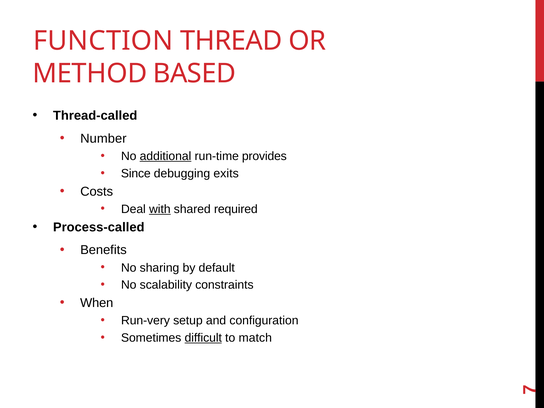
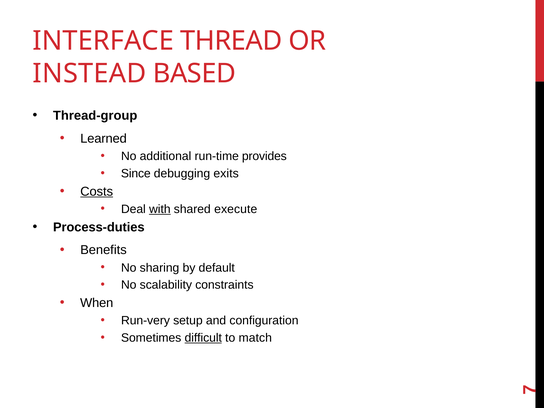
FUNCTION: FUNCTION -> INTERFACE (103, 41)
METHOD: METHOD -> INSTEAD (90, 74)
Thread-called: Thread-called -> Thread-group (95, 116)
Number: Number -> Learned (104, 139)
additional underline: present -> none (166, 156)
Costs underline: none -> present (97, 191)
required: required -> execute (236, 209)
Process-called: Process-called -> Process-duties (99, 227)
